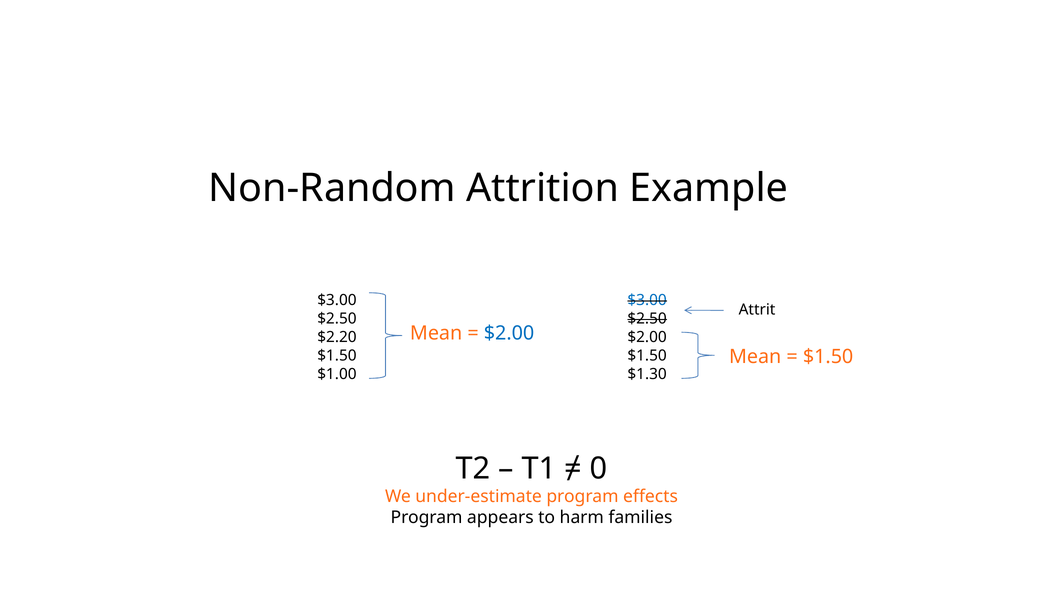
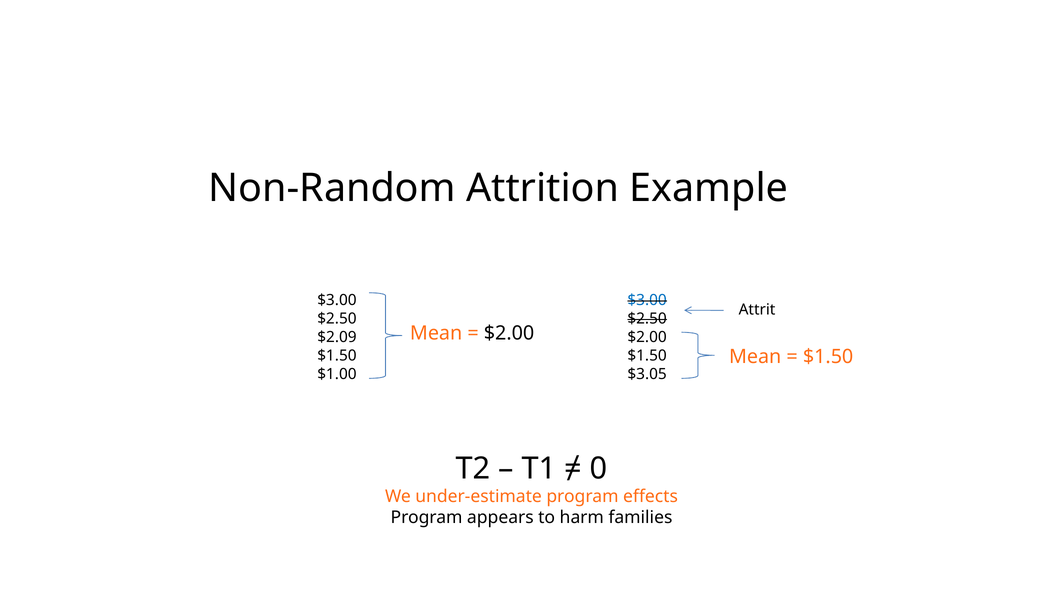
$2.00 colour: blue -> black (509, 333)
$2.20: $2.20 -> $2.09 (337, 337)
$1.30: $1.30 -> $3.05 (647, 374)
